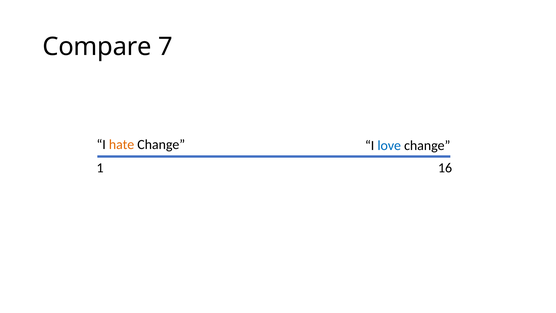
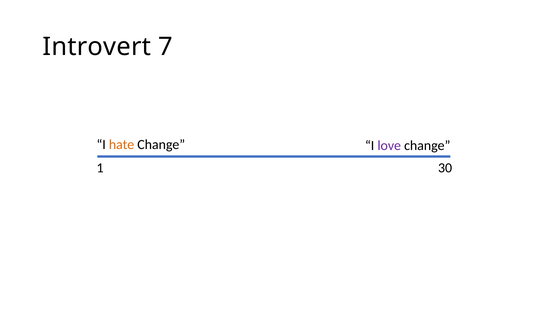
Compare: Compare -> Introvert (97, 47)
love colour: blue -> purple (389, 146)
16: 16 -> 30 (445, 168)
